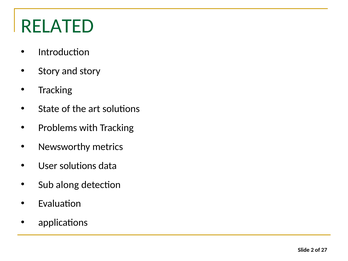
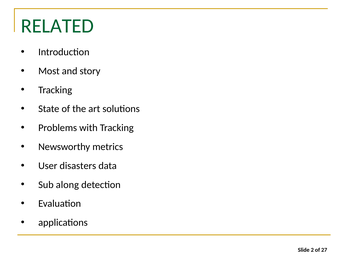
Story: Story -> Most (49, 71)
User solutions: solutions -> disasters (78, 166)
